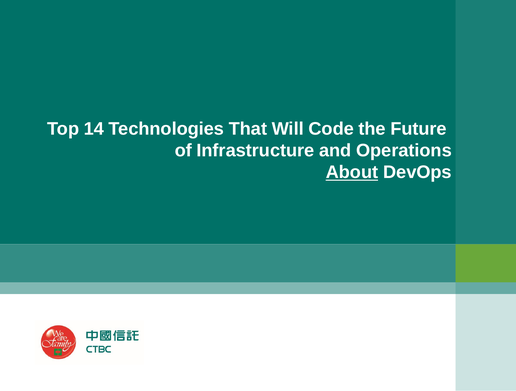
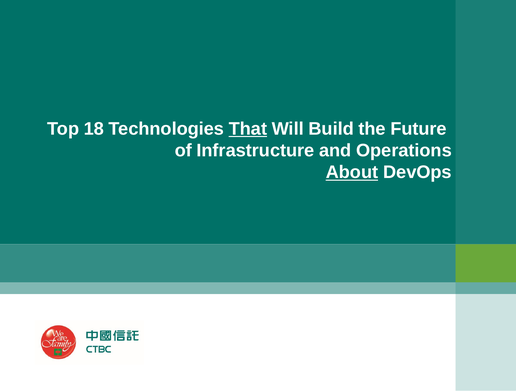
14: 14 -> 18 (94, 129)
That underline: none -> present (248, 129)
Code: Code -> Build (331, 129)
